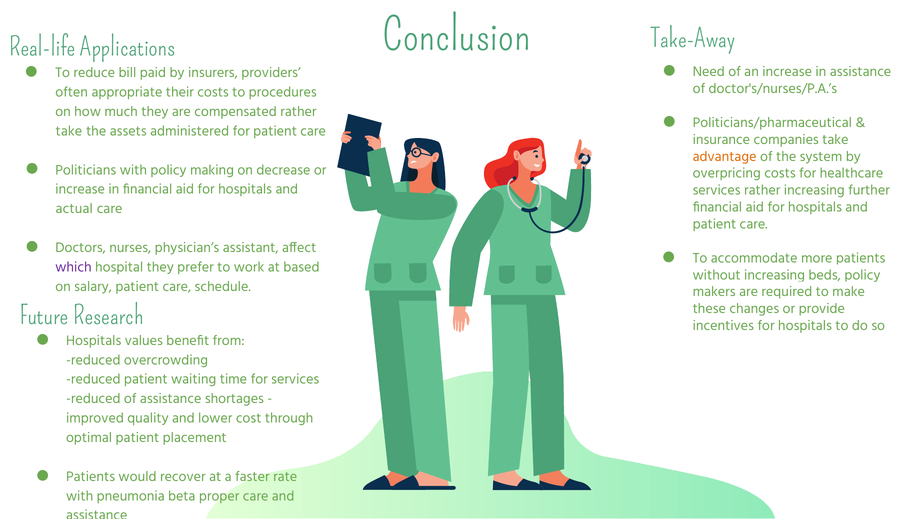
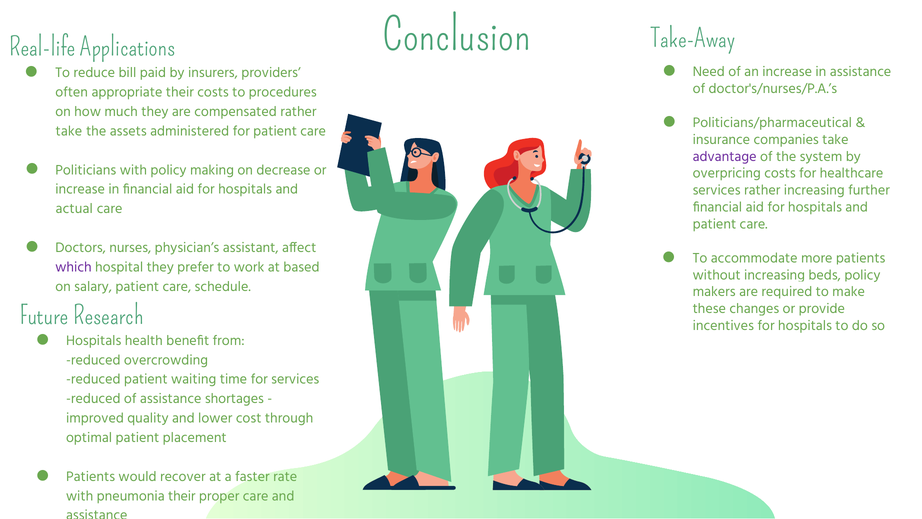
advantage colour: orange -> purple (725, 156)
values: values -> health (144, 340)
pneumonia beta: beta -> their (182, 496)
